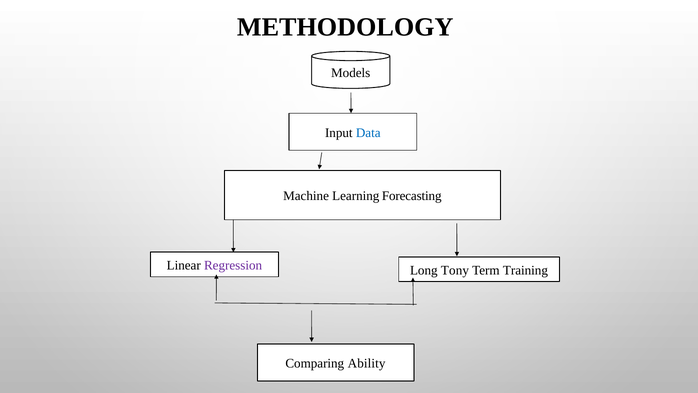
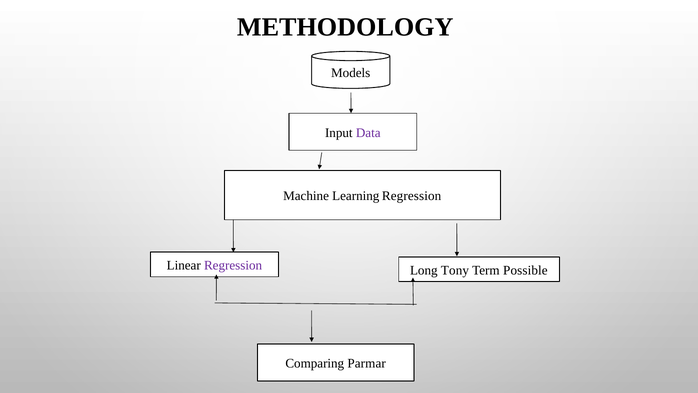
Data colour: blue -> purple (368, 133)
Learning Forecasting: Forecasting -> Regression (412, 196)
Training: Training -> Possible (525, 270)
Ability: Ability -> Parmar (367, 363)
